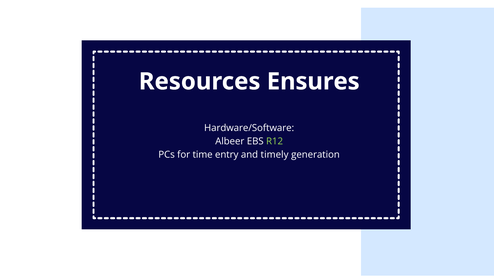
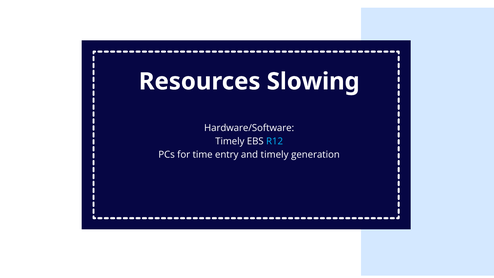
Ensures: Ensures -> Slowing (313, 81)
Albeer: Albeer -> Timely (230, 141)
R12 colour: light green -> light blue (275, 141)
